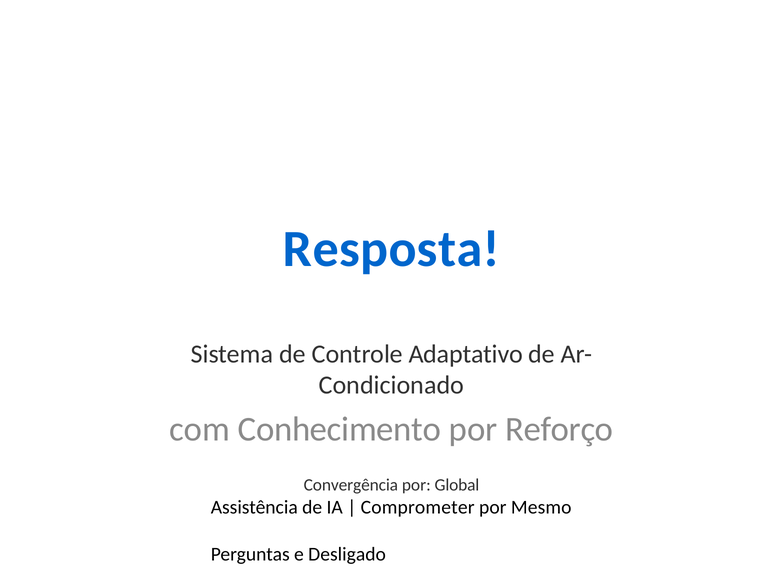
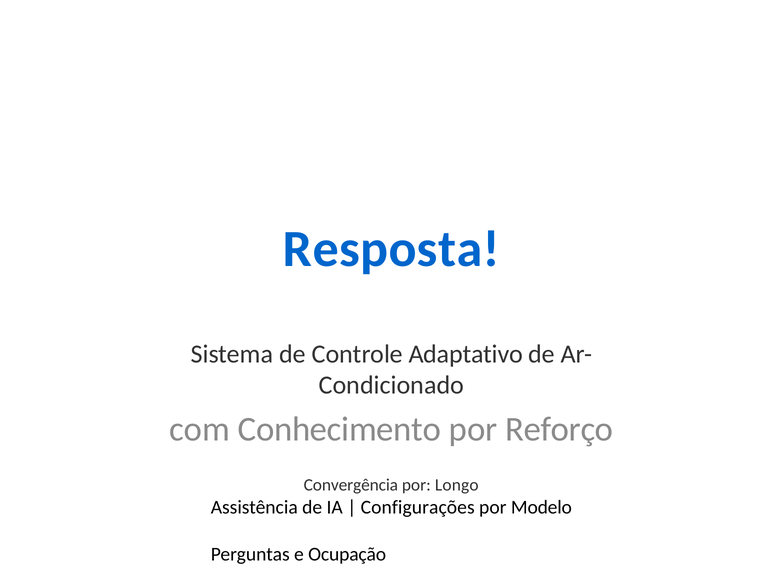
Global: Global -> Longo (457, 485)
Comprometer: Comprometer -> Configurações (418, 508)
Mesmo: Mesmo -> Modelo (541, 508)
Desligado: Desligado -> Ocupação (347, 555)
